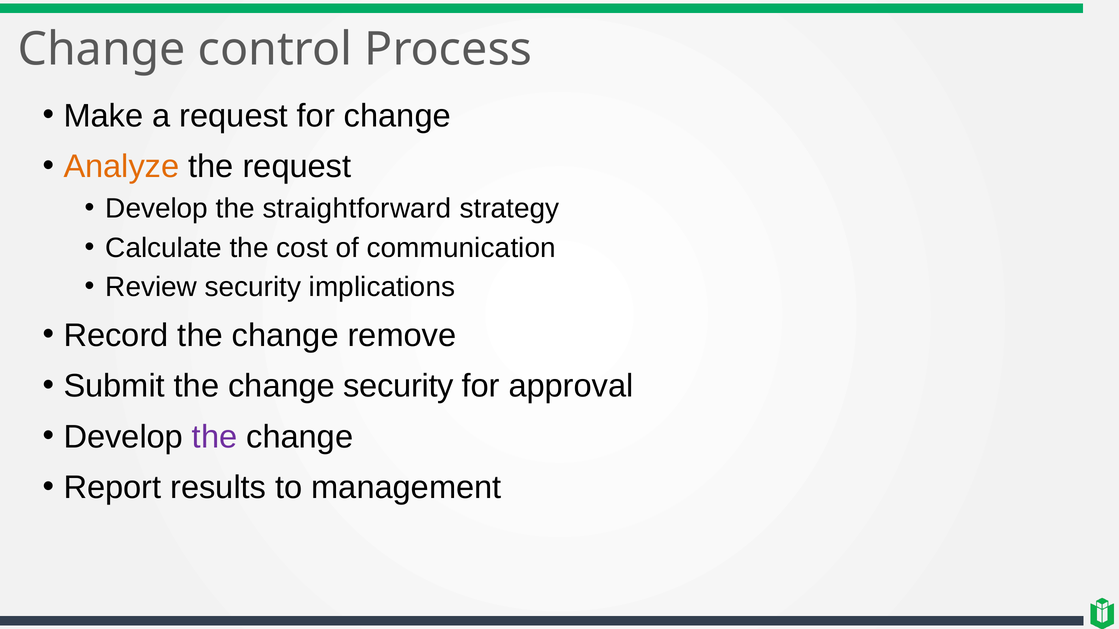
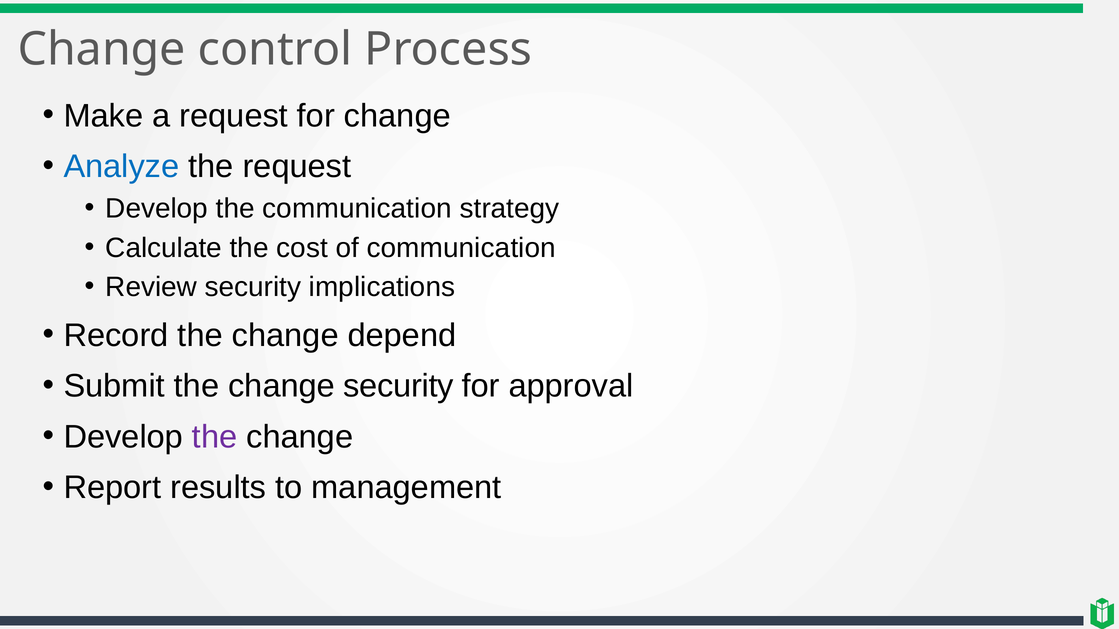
Analyze colour: orange -> blue (121, 167)
the straightforward: straightforward -> communication (357, 209)
remove: remove -> depend (402, 336)
